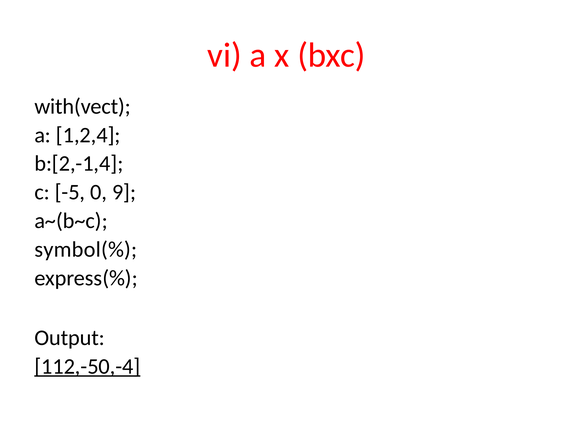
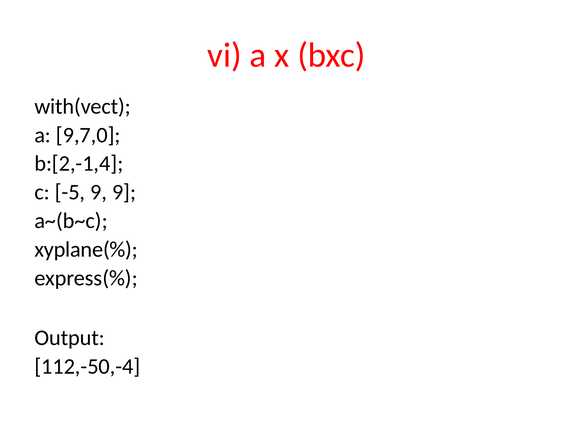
1,2,4: 1,2,4 -> 9,7,0 (88, 135)
-5 0: 0 -> 9 (99, 193)
symbol(%: symbol(% -> xyplane(% (86, 250)
112,-50,-4 underline: present -> none (87, 367)
